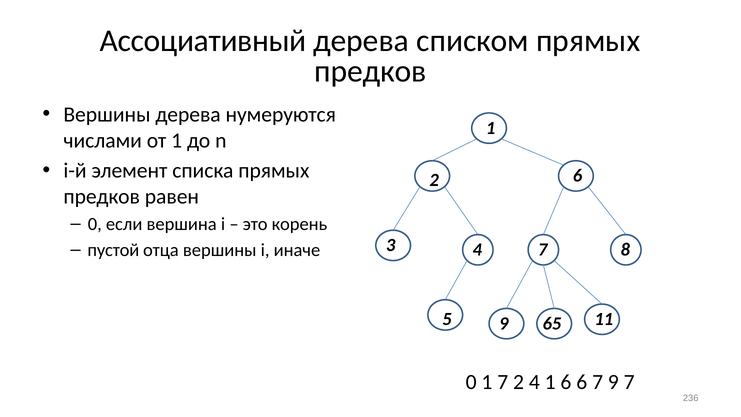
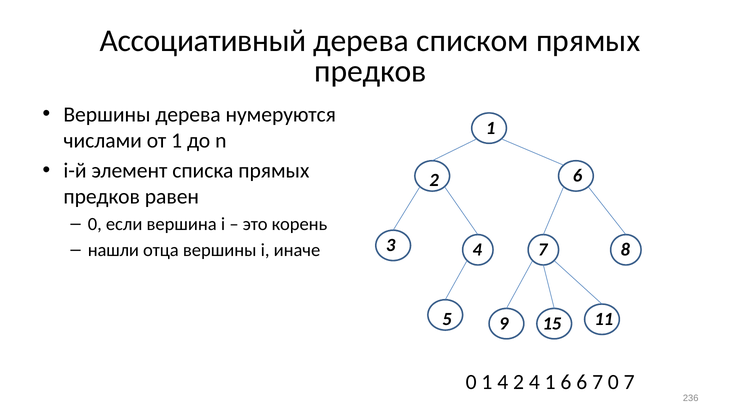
пустой: пустой -> нашли (113, 250)
65: 65 -> 15 (552, 323)
1 7: 7 -> 4 (503, 382)
7 9: 9 -> 0 (613, 382)
